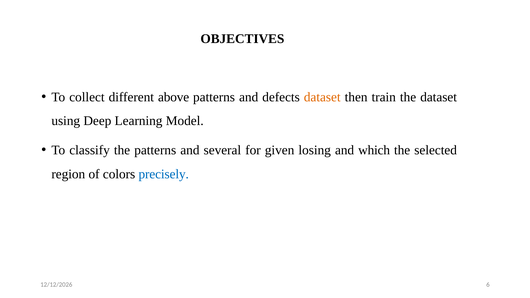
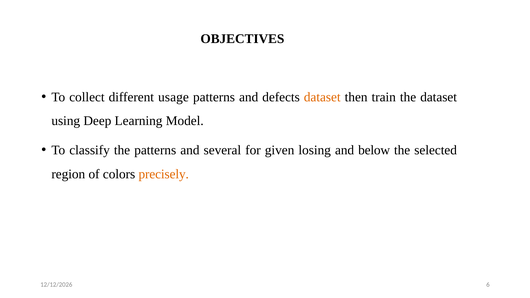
above: above -> usage (173, 97)
which: which -> below (374, 150)
precisely colour: blue -> orange (164, 174)
